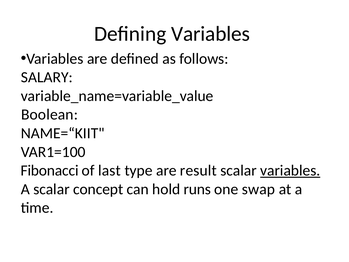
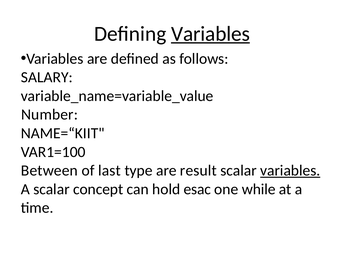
Variables underline: none -> present (210, 34)
Boolean: Boolean -> Number (49, 115)
Fibonacci: Fibonacci -> Between (49, 170)
runs: runs -> esac (197, 189)
swap: swap -> while (259, 189)
